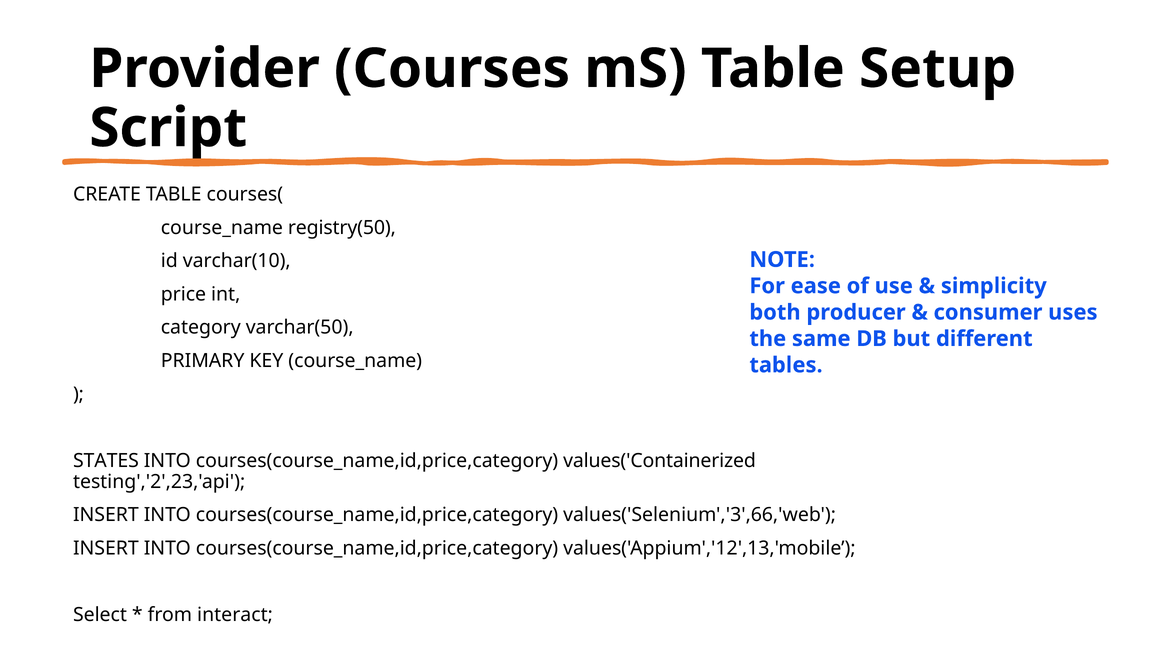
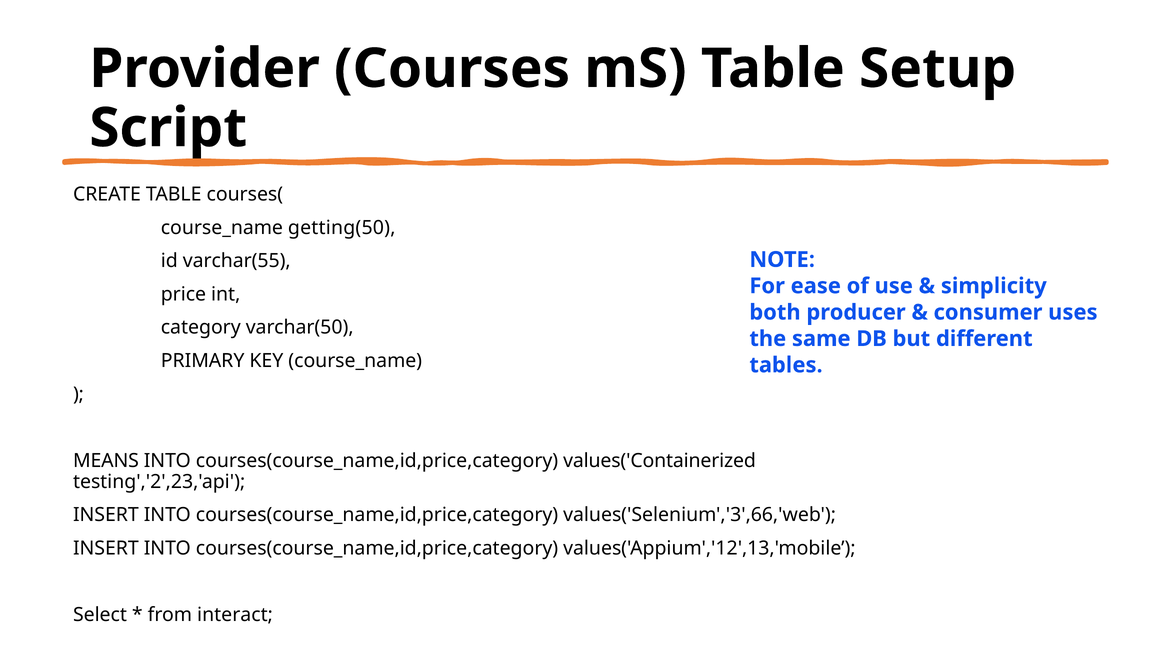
registry(50: registry(50 -> getting(50 (342, 228)
varchar(10: varchar(10 -> varchar(55 (237, 261)
STATES: STATES -> MEANS (106, 460)
